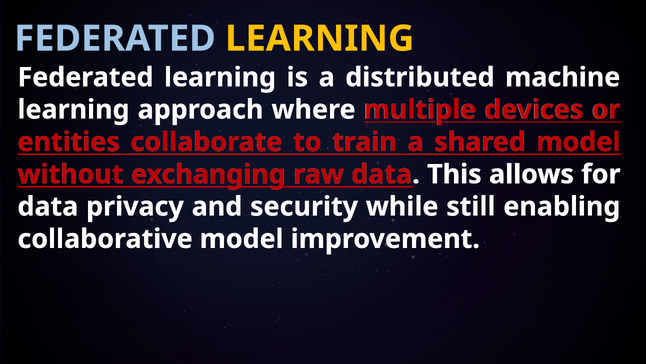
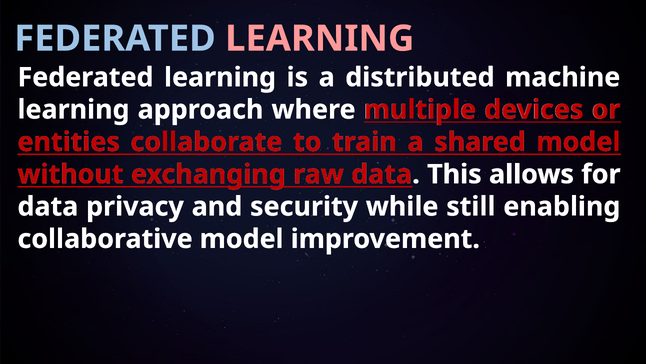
LEARNING colour: yellow -> pink (320, 39)
